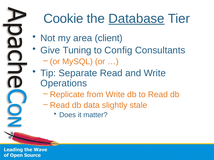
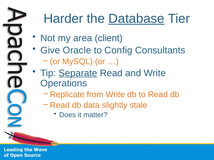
Cookie: Cookie -> Harder (63, 19)
Tuning: Tuning -> Oracle (77, 50)
Separate underline: none -> present (78, 73)
